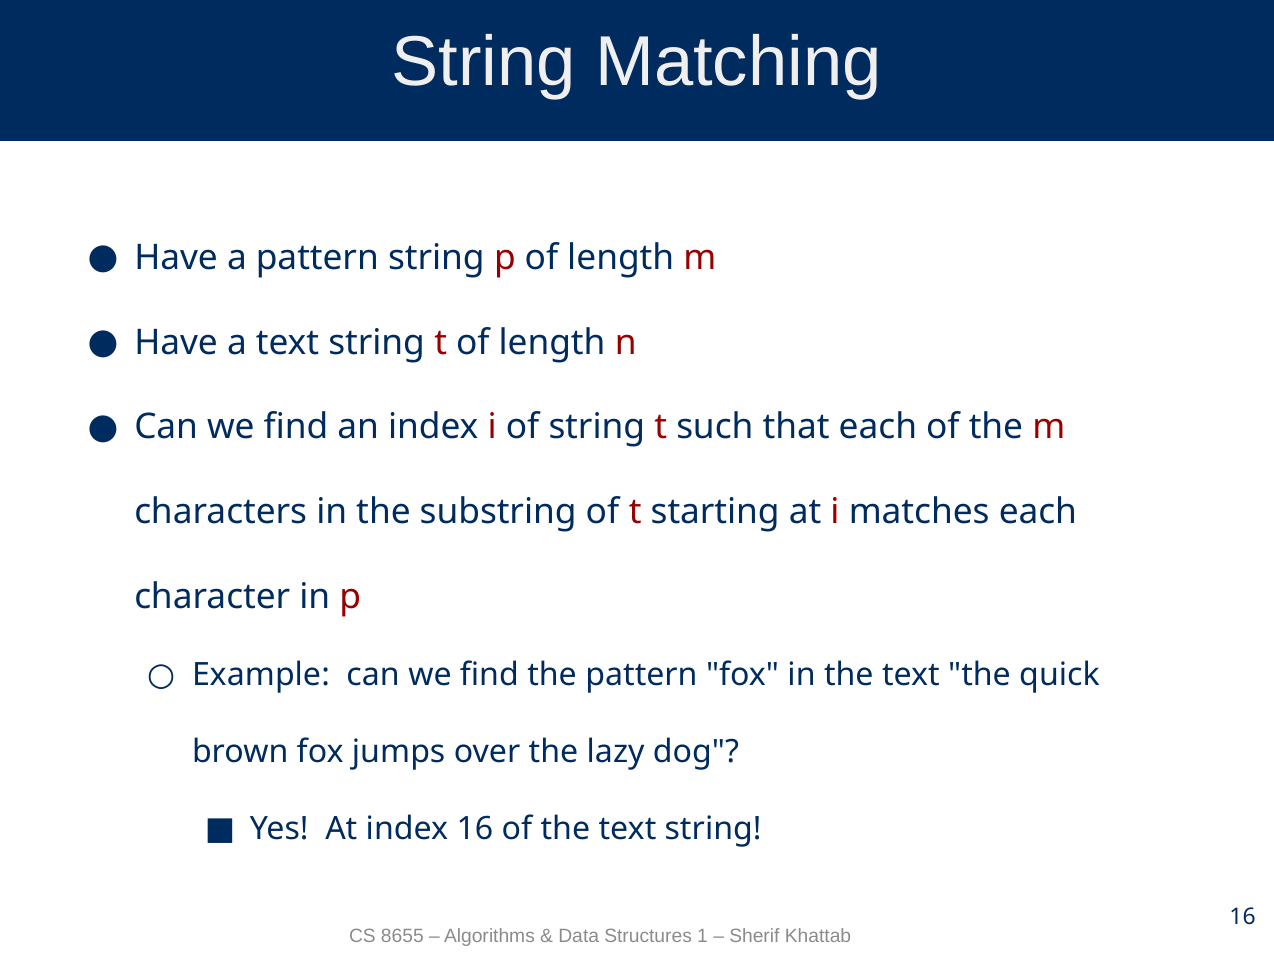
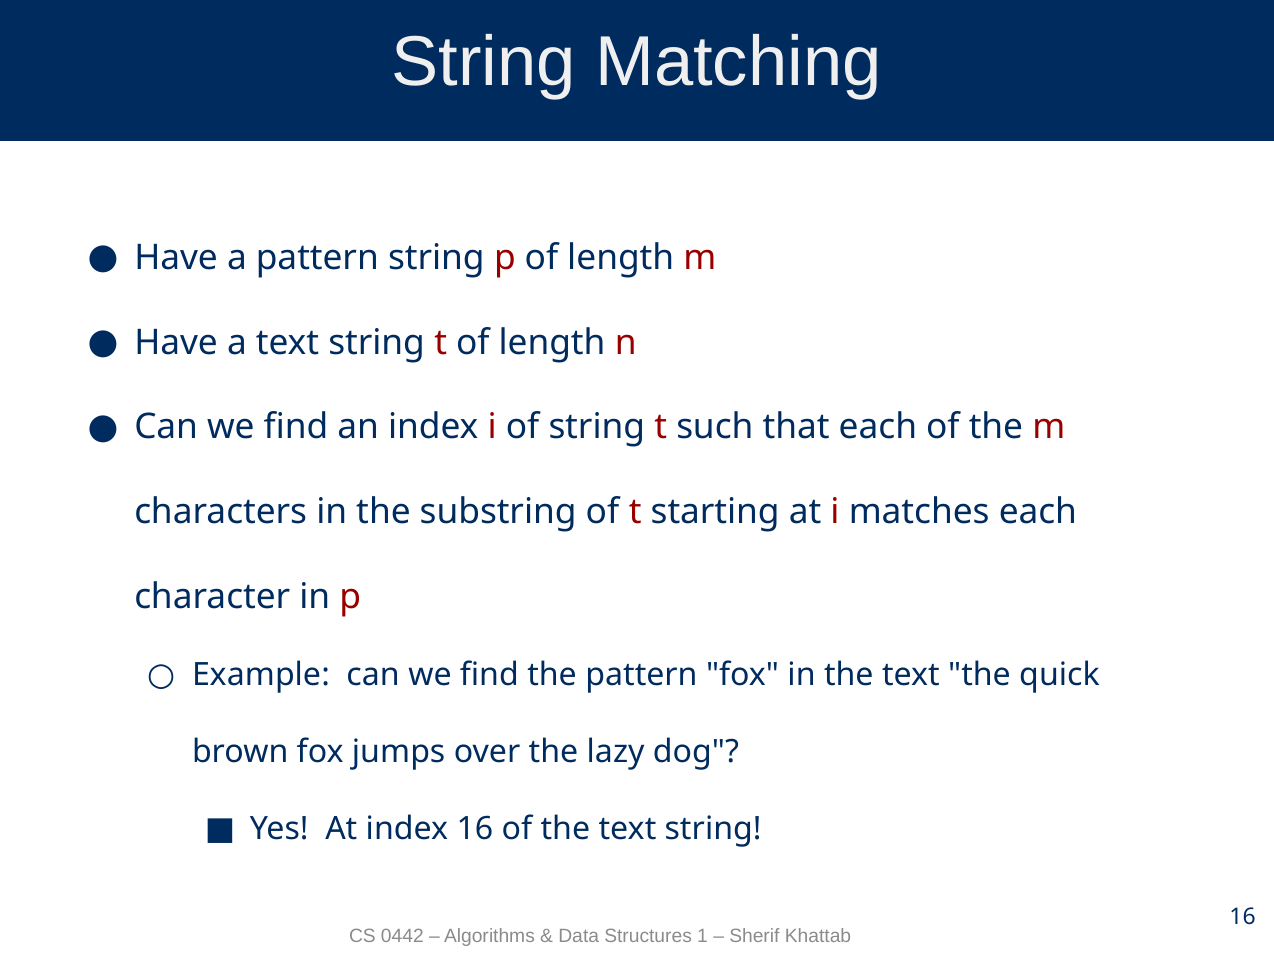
8655: 8655 -> 0442 (402, 937)
